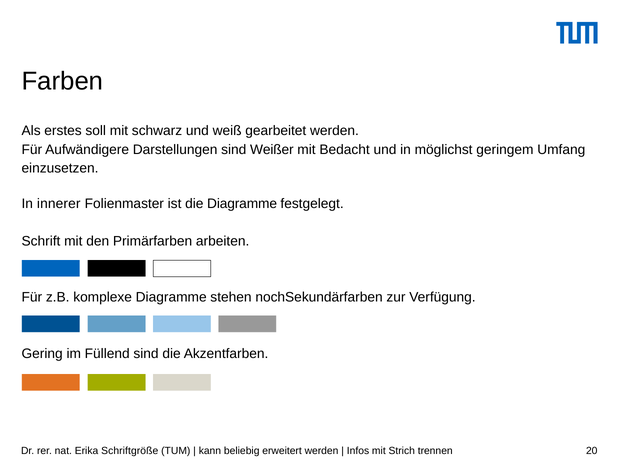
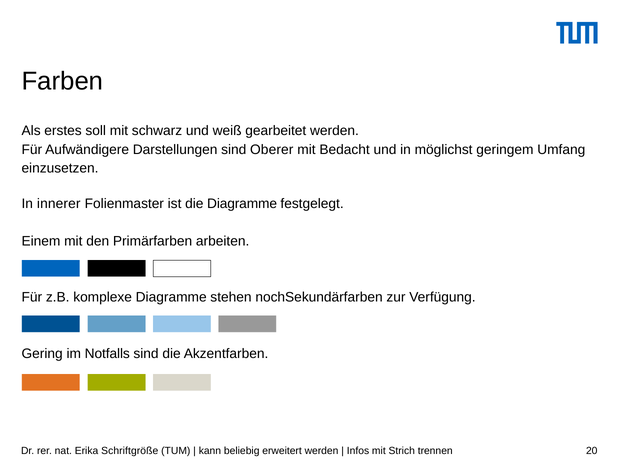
Weißer: Weißer -> Oberer (272, 150)
Schrift: Schrift -> Einem (41, 241)
Füllend: Füllend -> Notfalls (107, 354)
